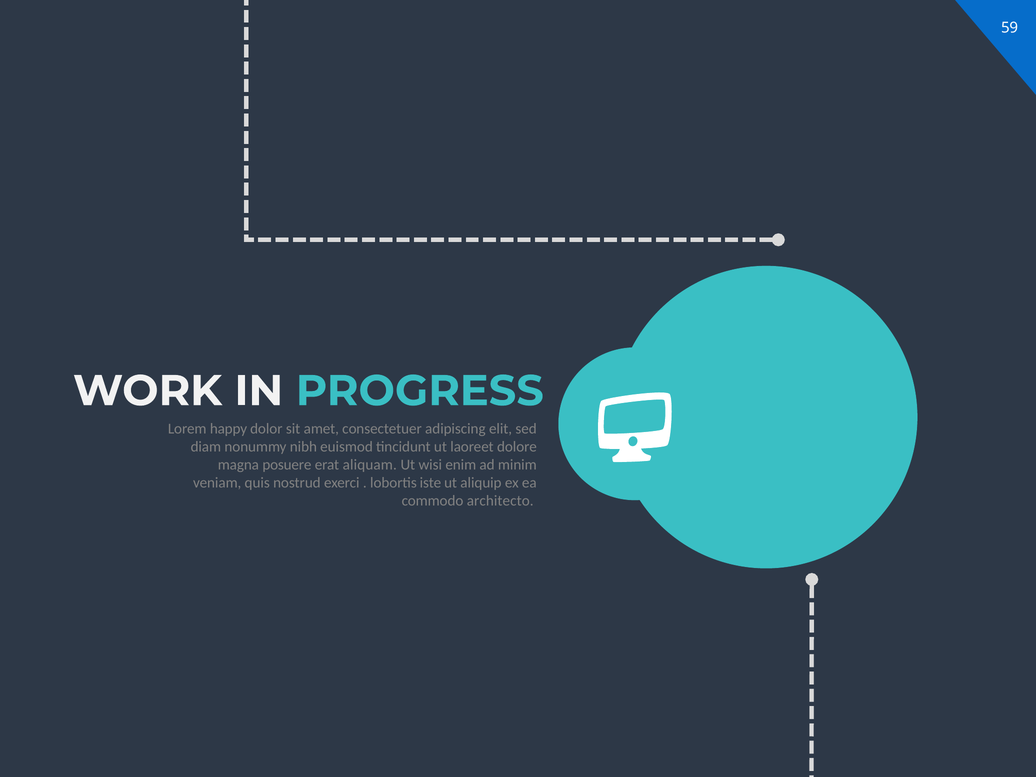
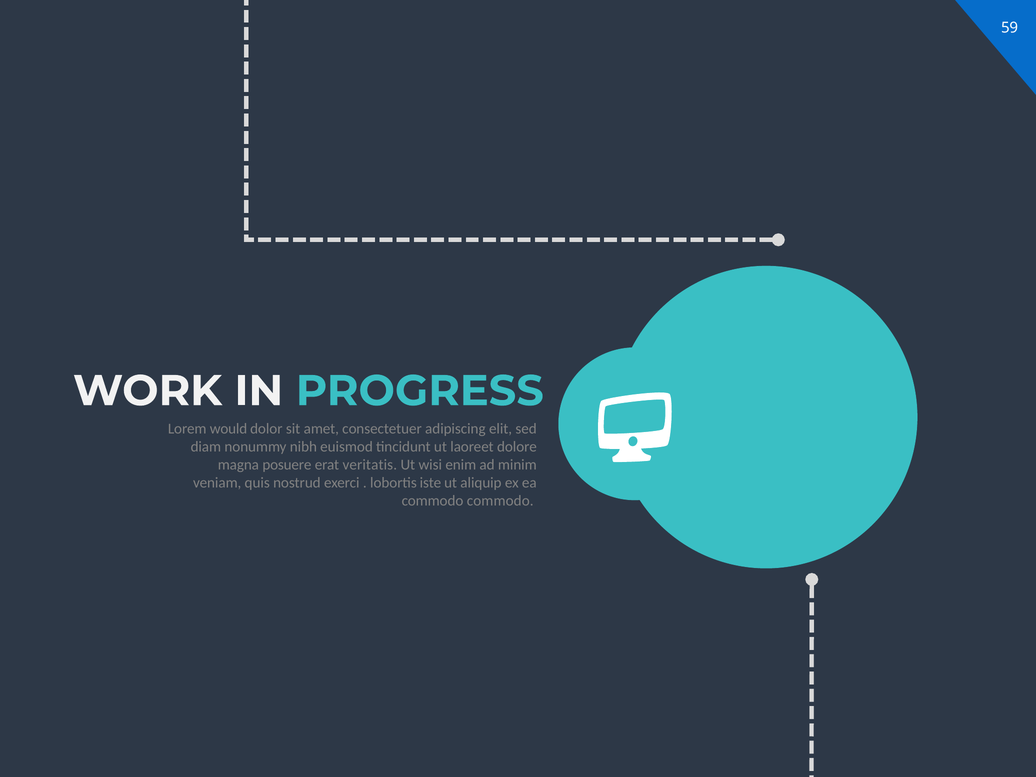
happy: happy -> would (229, 429)
aliquam: aliquam -> veritatis (370, 465)
commodo architecto: architecto -> commodo (500, 501)
